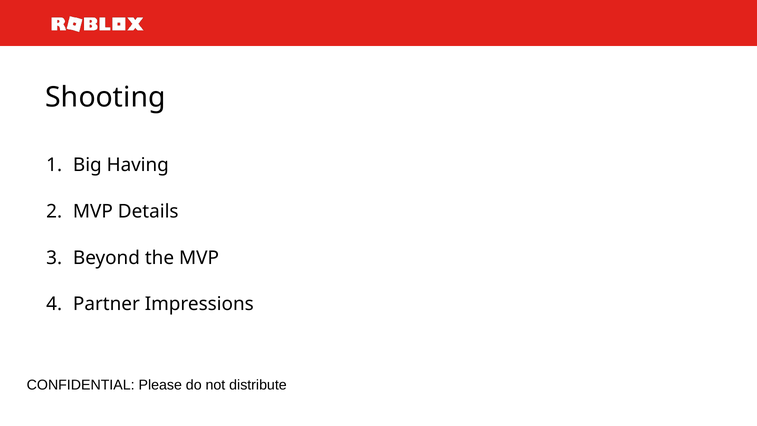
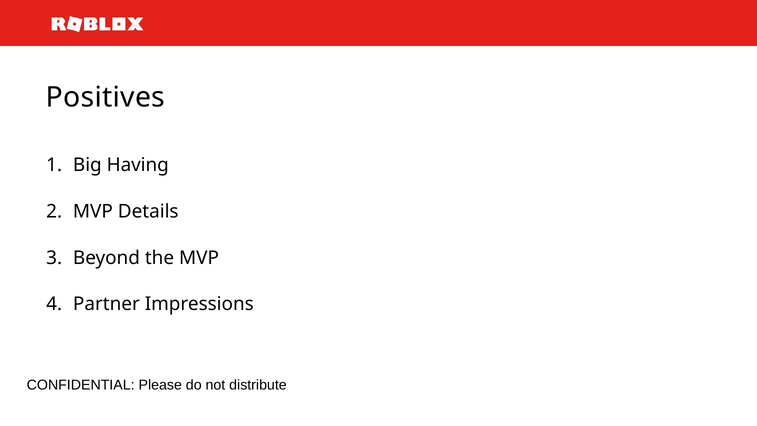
Shooting: Shooting -> Positives (105, 97)
